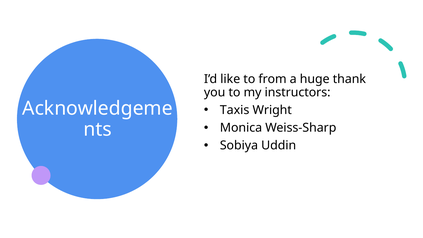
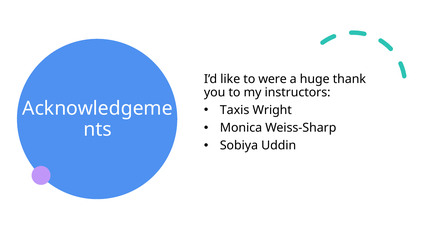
from: from -> were (273, 79)
